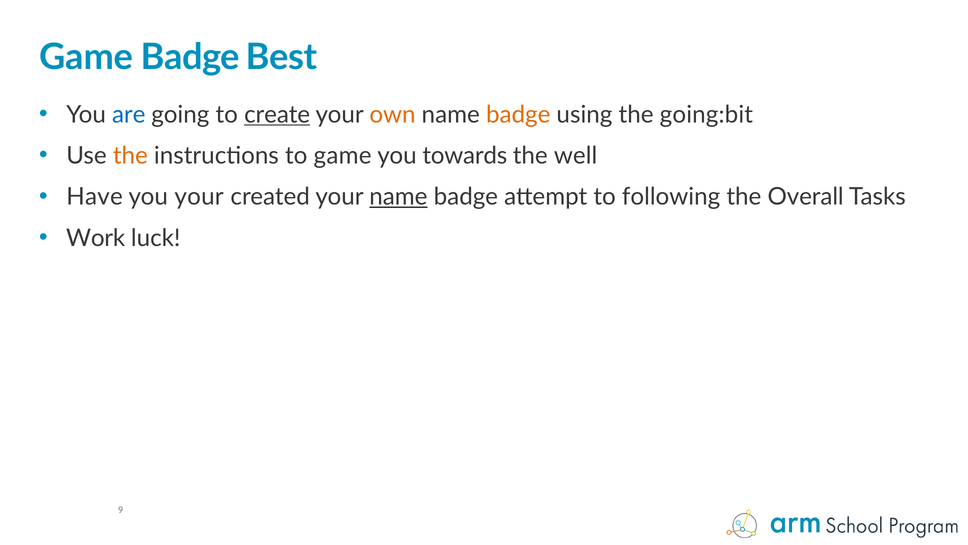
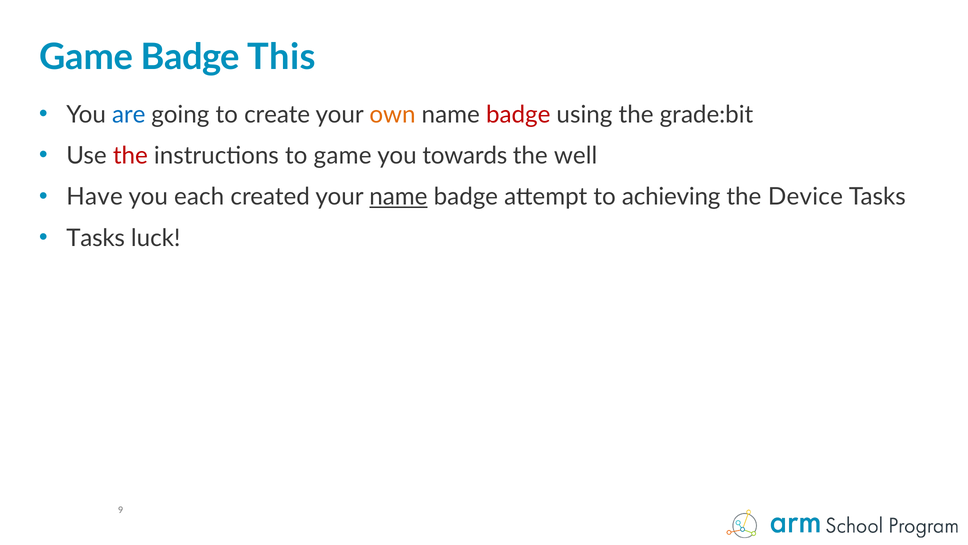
Best: Best -> This (281, 57)
create underline: present -> none (277, 114)
badge colour: orange -> red (518, 114)
going:bit: going:bit -> grade:bit (706, 114)
the colour: orange -> red (130, 156)
you your: your -> each (199, 197)
following: following -> achieving (671, 197)
Overall: Overall -> Device (805, 197)
Work: Work -> Tasks (96, 238)
